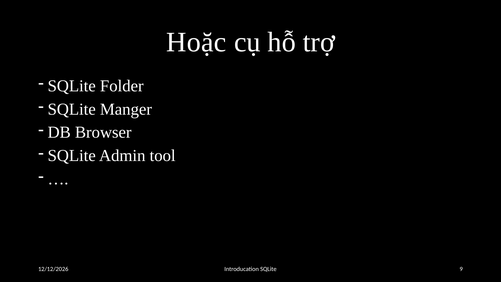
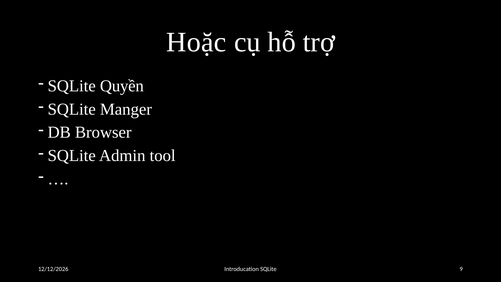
Folder: Folder -> Quyền (122, 86)
